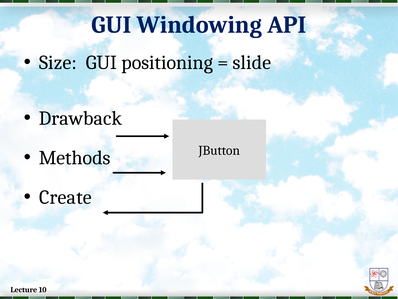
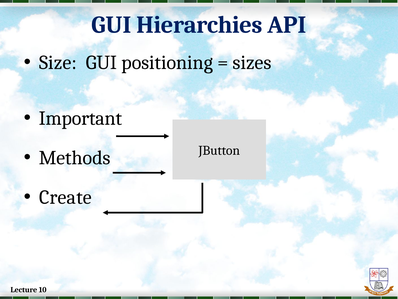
Windowing: Windowing -> Hierarchies (199, 25)
slide: slide -> sizes (252, 62)
Drawback: Drawback -> Important (80, 118)
